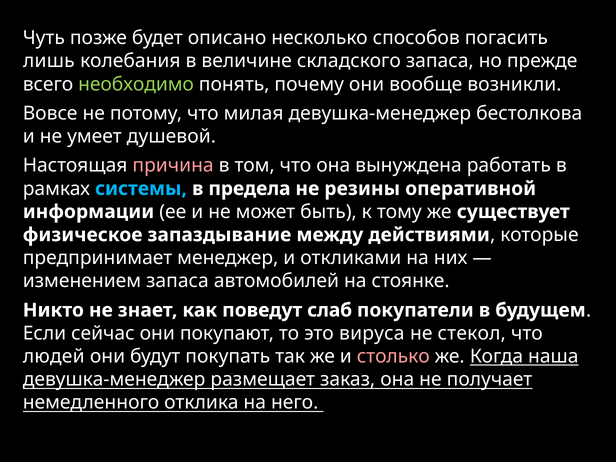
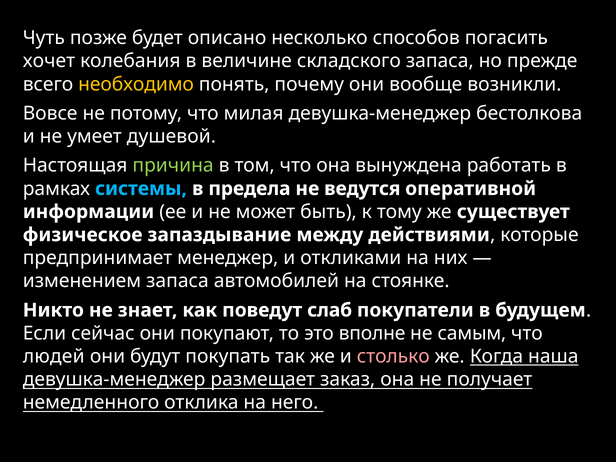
лишь: лишь -> хочет (49, 61)
необходимо colour: light green -> yellow (136, 84)
причина colour: pink -> light green (173, 166)
резины: резины -> ведутся (362, 189)
вируса: вируса -> вполне (372, 333)
стекол: стекол -> самым (472, 333)
